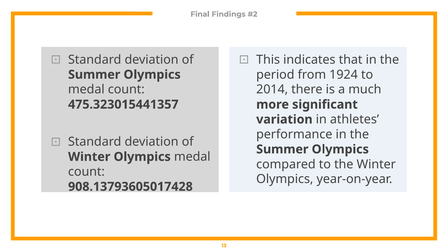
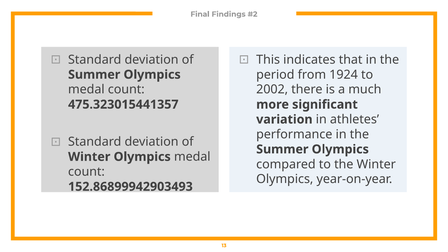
2014: 2014 -> 2002 (272, 90)
908.13793605017428: 908.13793605017428 -> 152.86899942903493 (130, 187)
